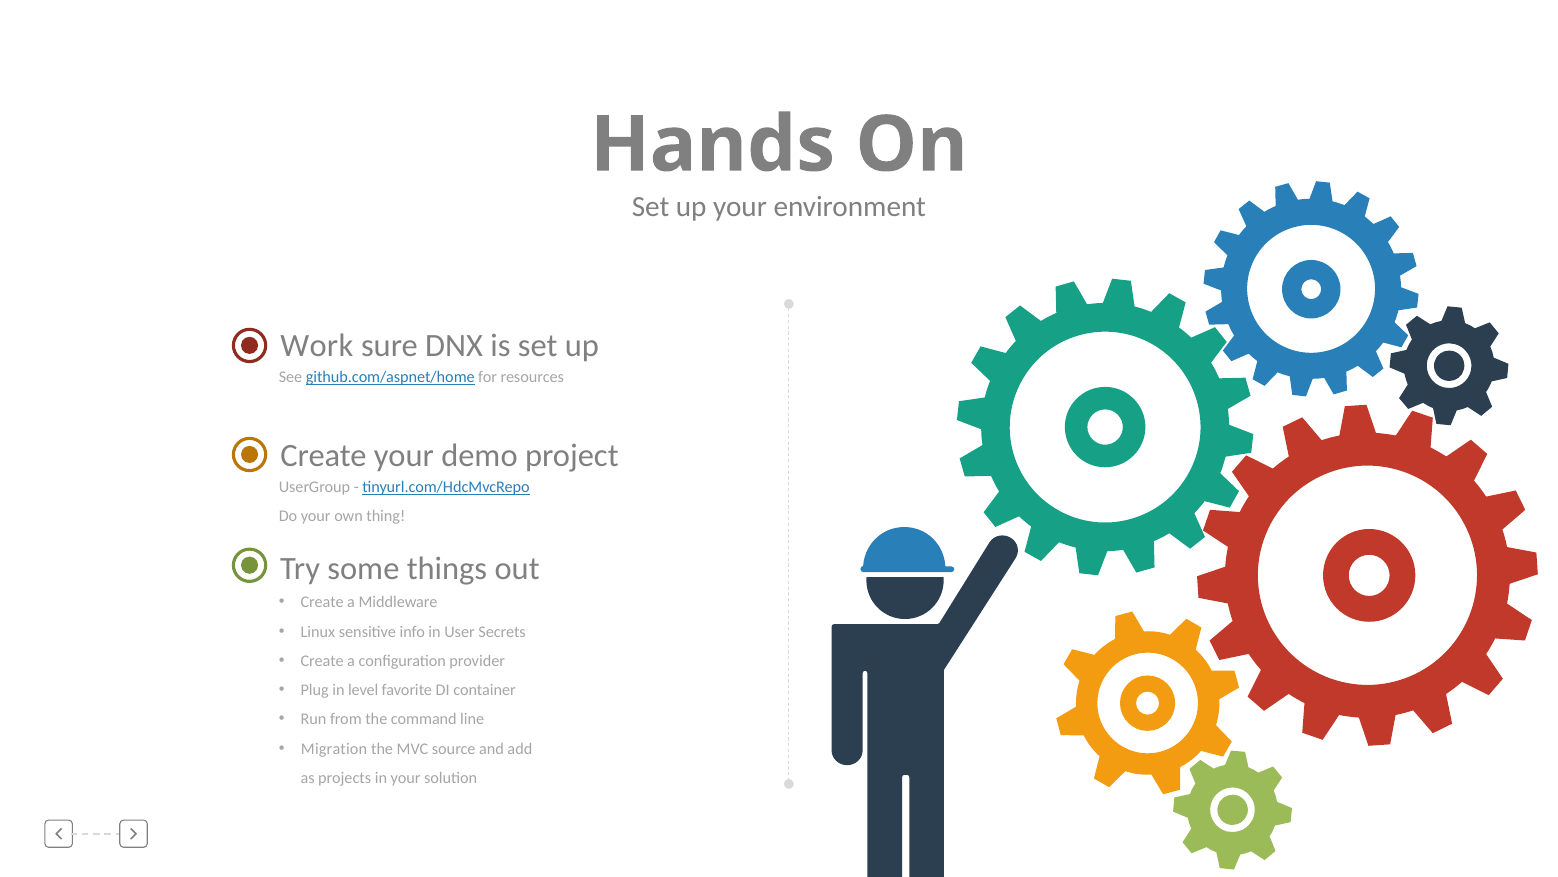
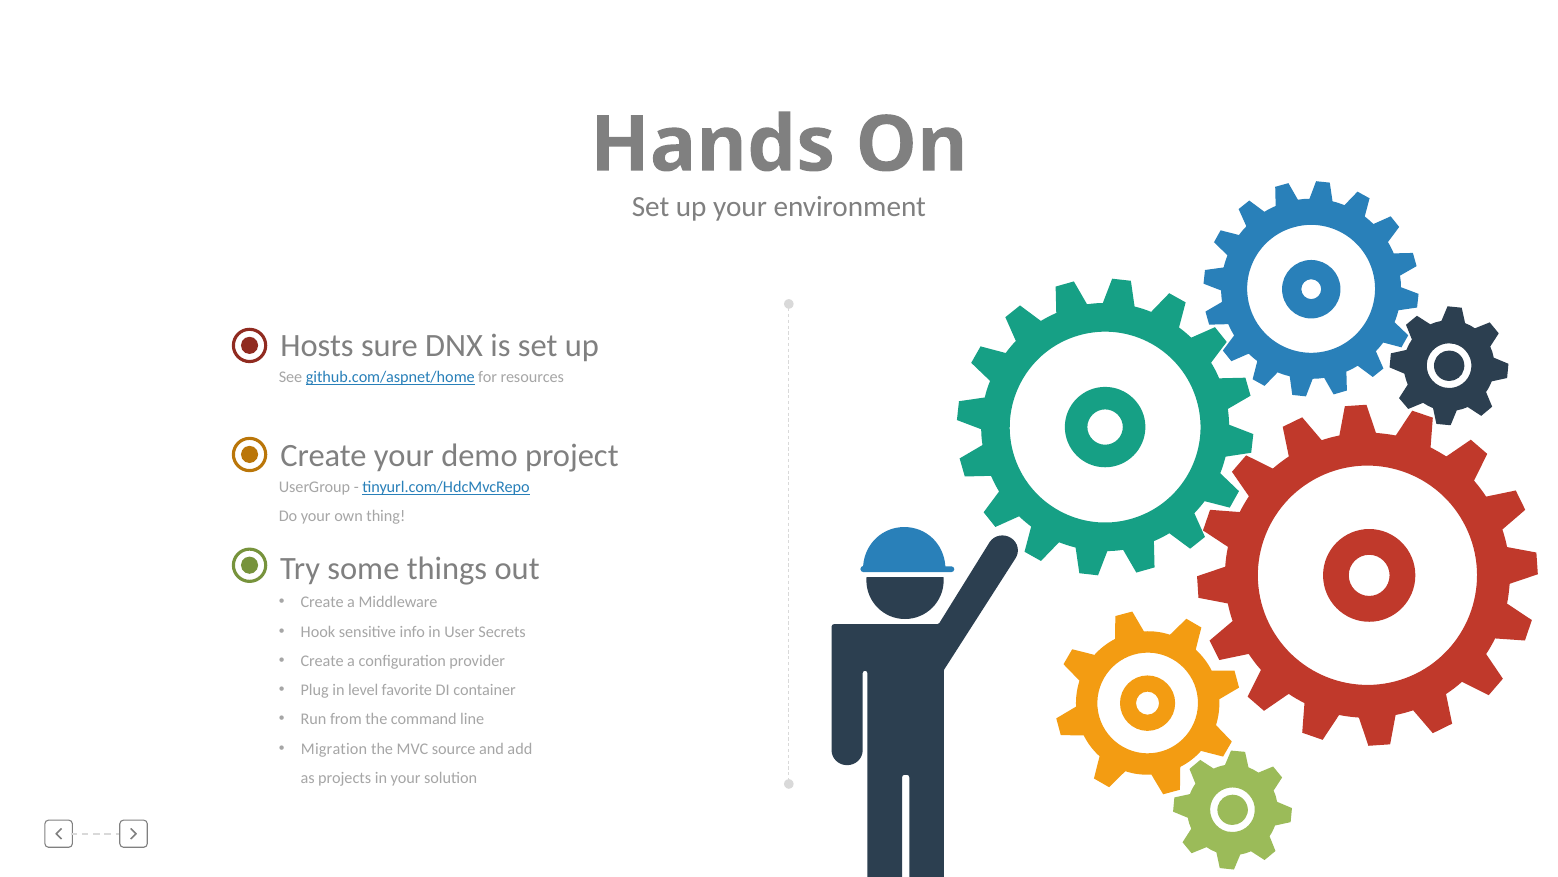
Work: Work -> Hosts (317, 346)
Linux: Linux -> Hook (318, 631)
